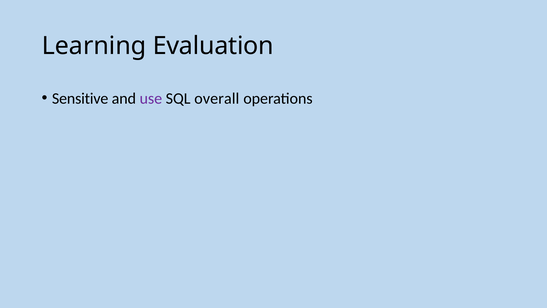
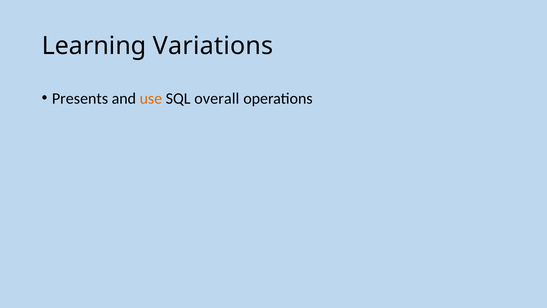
Evaluation: Evaluation -> Variations (213, 46)
Sensitive: Sensitive -> Presents (80, 98)
use colour: purple -> orange (151, 98)
